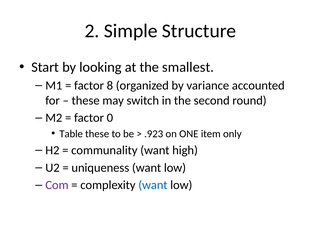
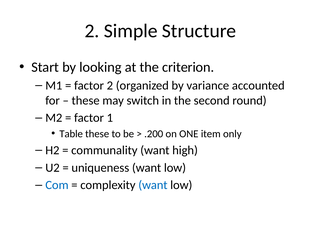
smallest: smallest -> criterion (188, 67)
factor 8: 8 -> 2 (110, 86)
0: 0 -> 1 (110, 118)
.923: .923 -> .200 (154, 134)
Com colour: purple -> blue (57, 186)
